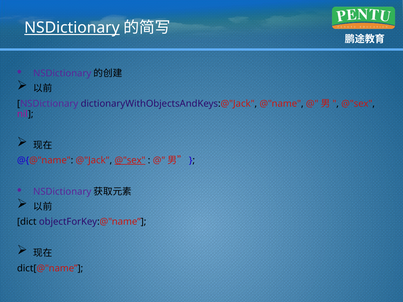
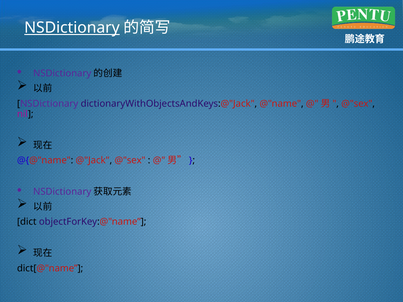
@"sex underline: present -> none (130, 160)
